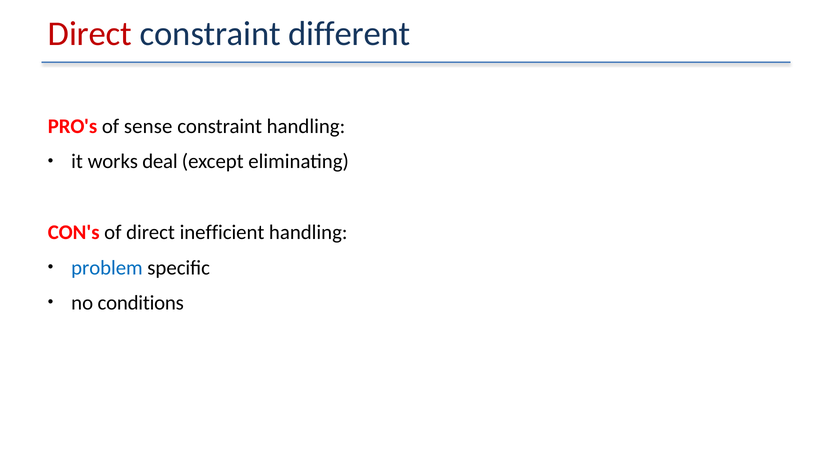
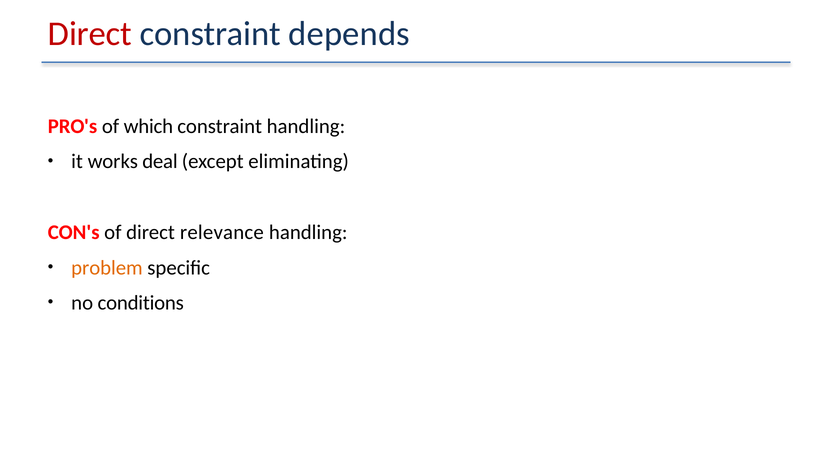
different: different -> depends (349, 34)
sense: sense -> which (148, 126)
inefficient: inefficient -> relevance (222, 232)
problem colour: blue -> orange (107, 268)
